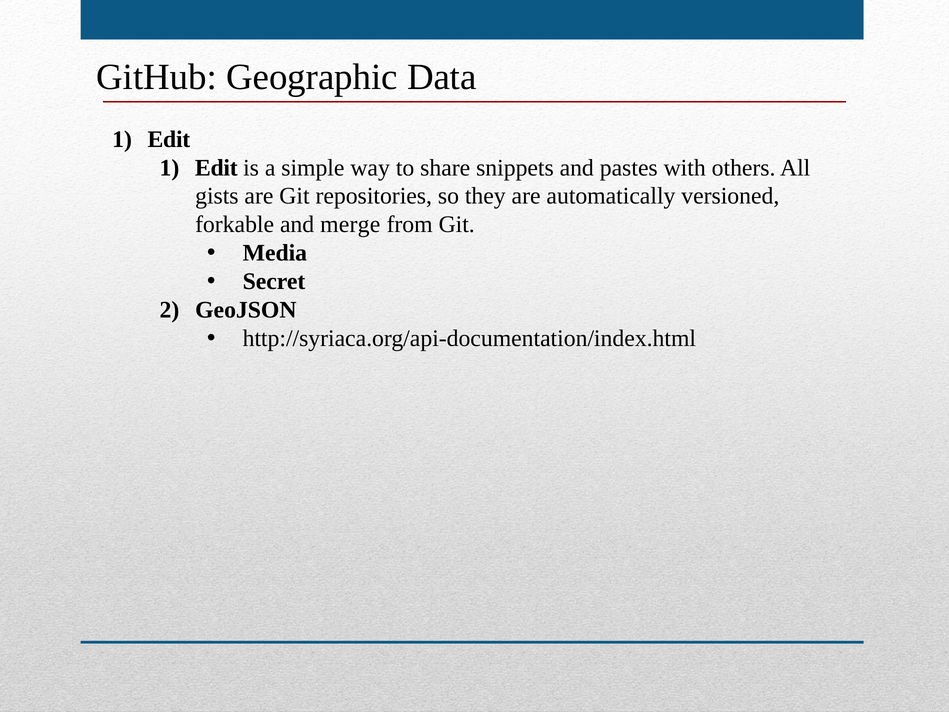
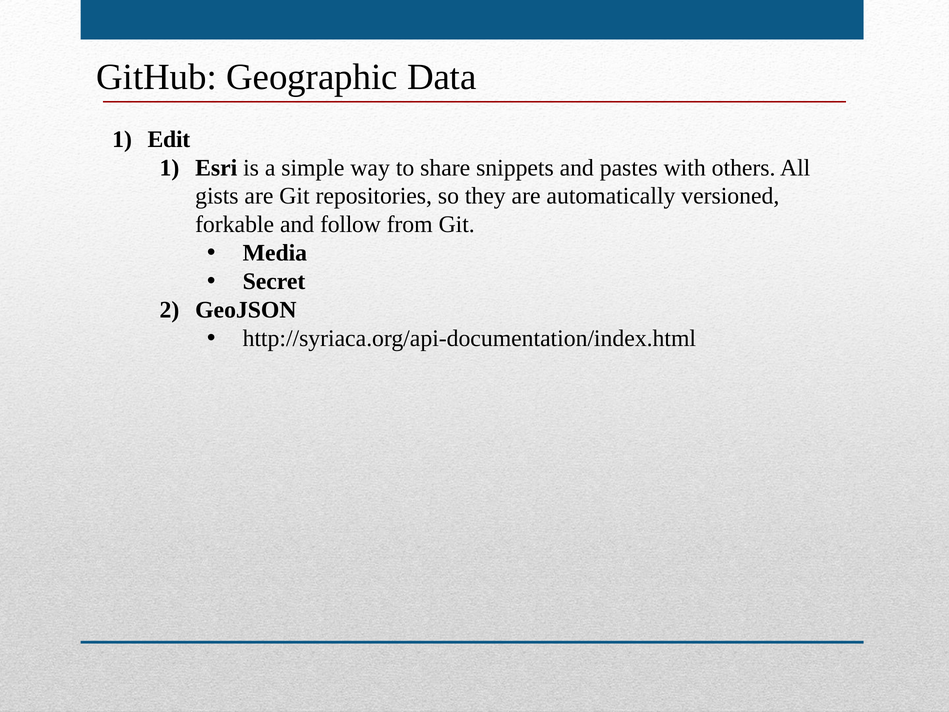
Edit: Edit -> Esri (216, 168)
merge: merge -> follow (350, 225)
